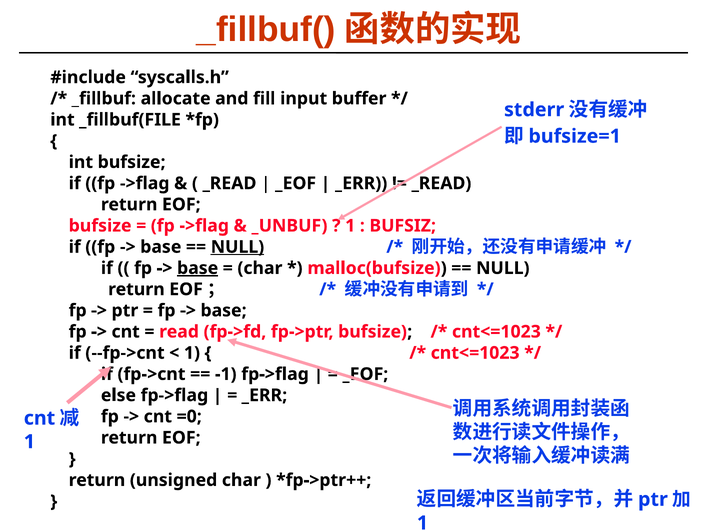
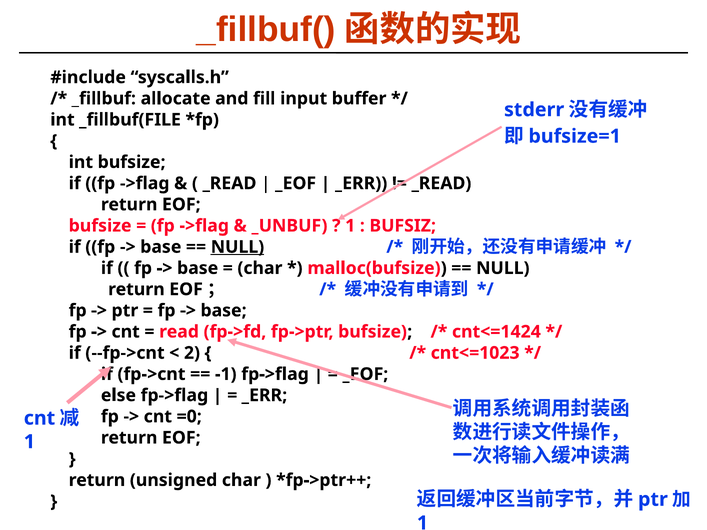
base underline: present -> none (198, 268)
cnt<=1023: cnt<=1023 -> cnt<=1424 (496, 332)
1: 1 -> 2 (192, 353)
